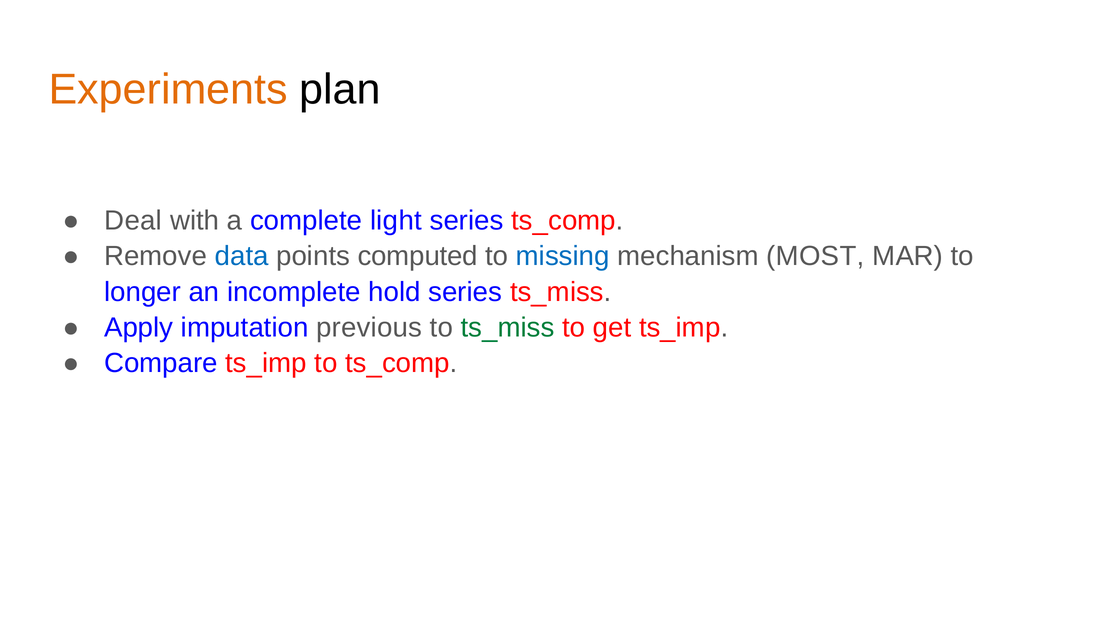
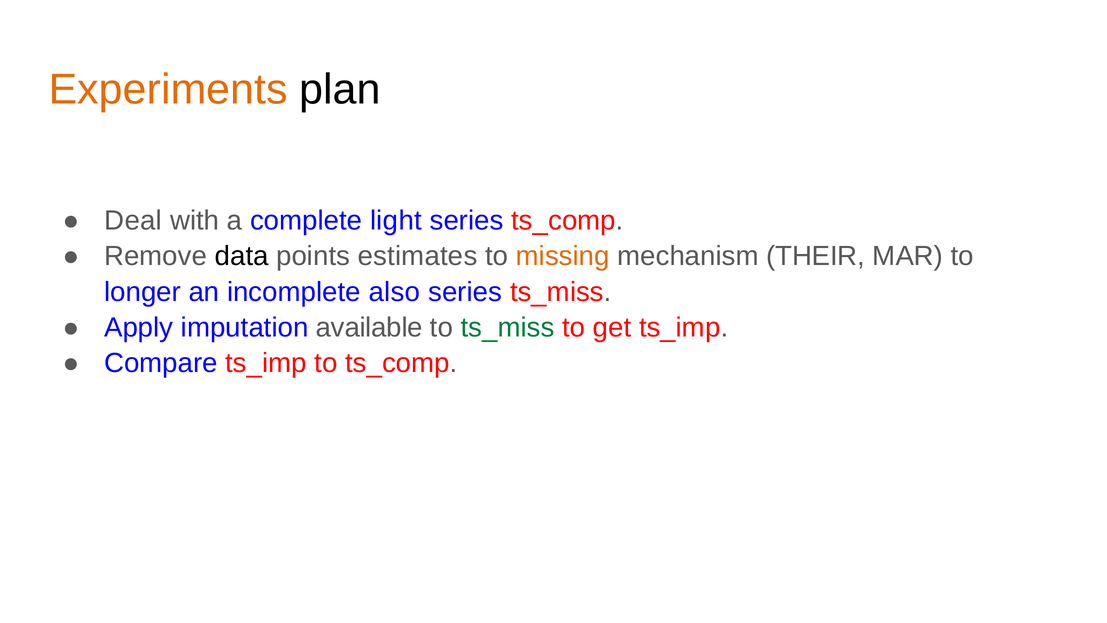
data colour: blue -> black (242, 256)
computed: computed -> estimates (417, 256)
missing colour: blue -> orange (563, 256)
MOST: MOST -> THEIR (816, 256)
hold: hold -> also (394, 292)
previous: previous -> available (369, 327)
